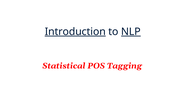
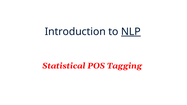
Introduction underline: present -> none (75, 32)
